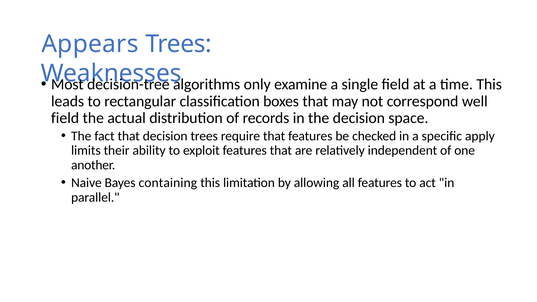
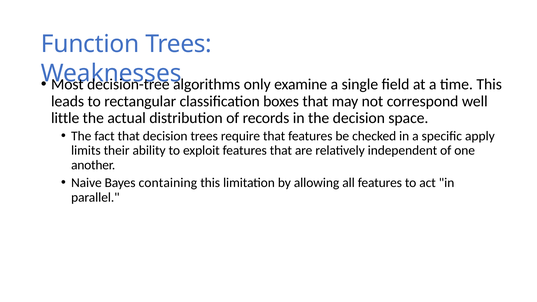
Appears: Appears -> Function (90, 44)
field: field -> little (65, 118)
